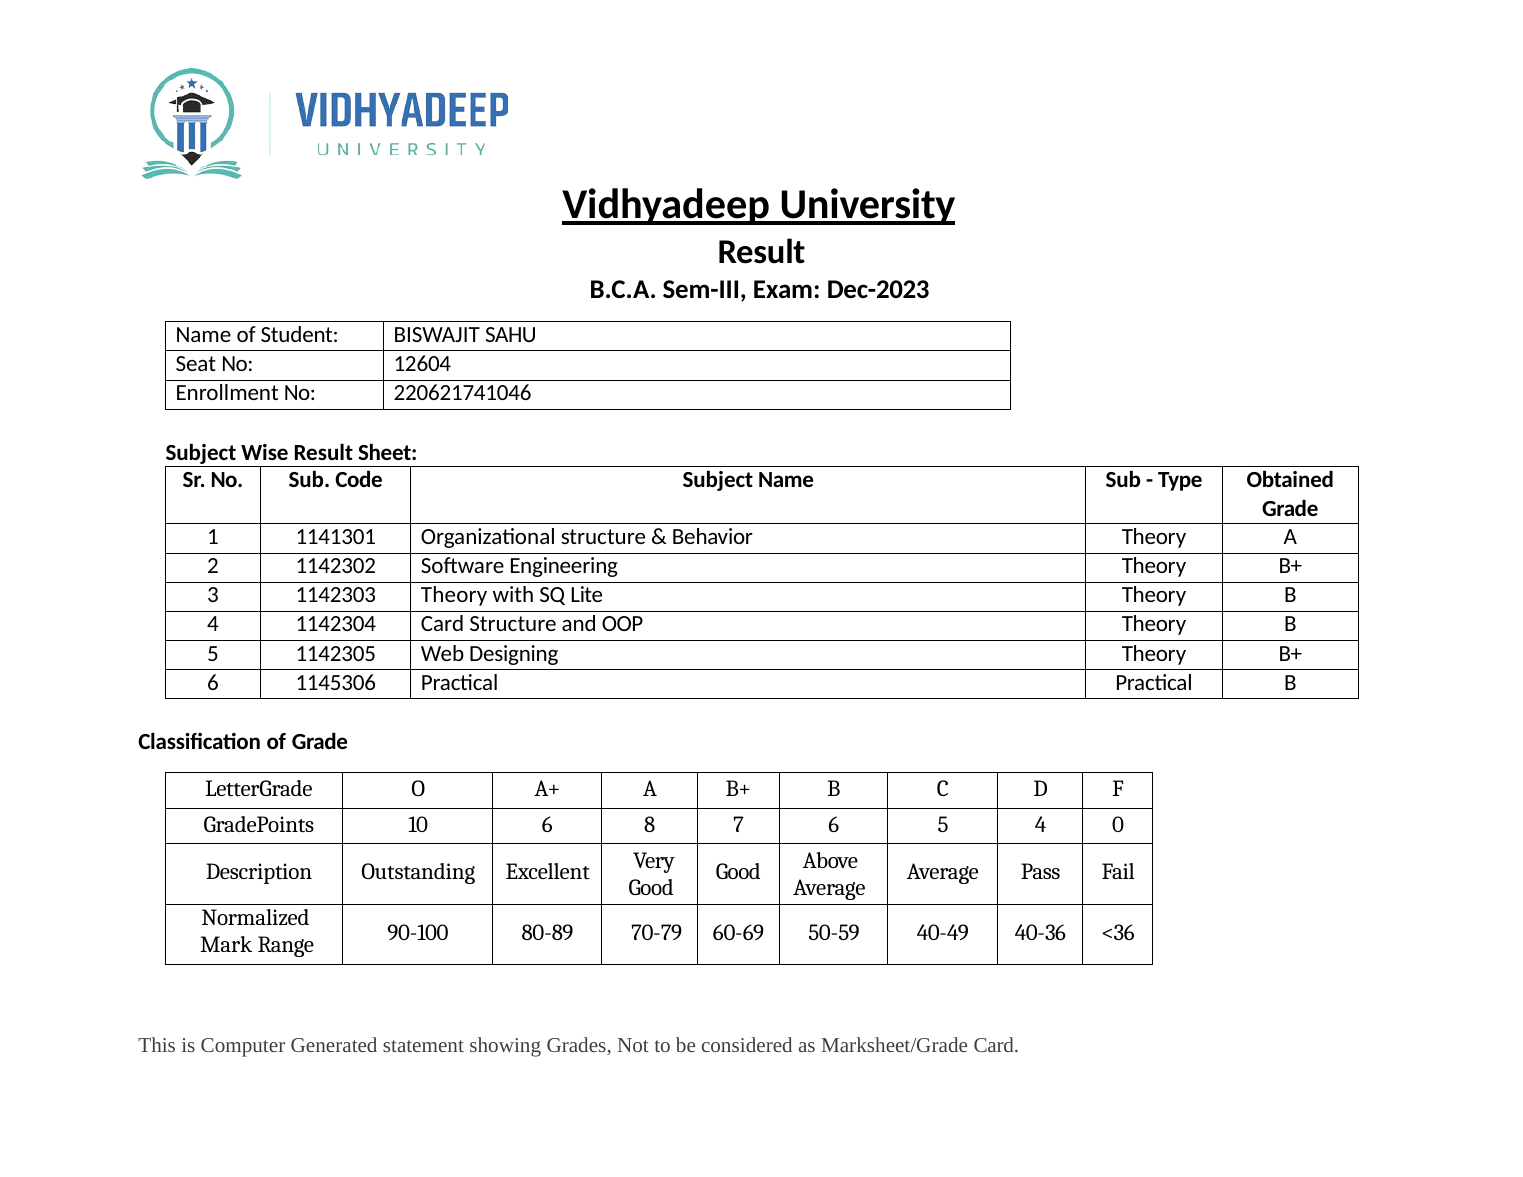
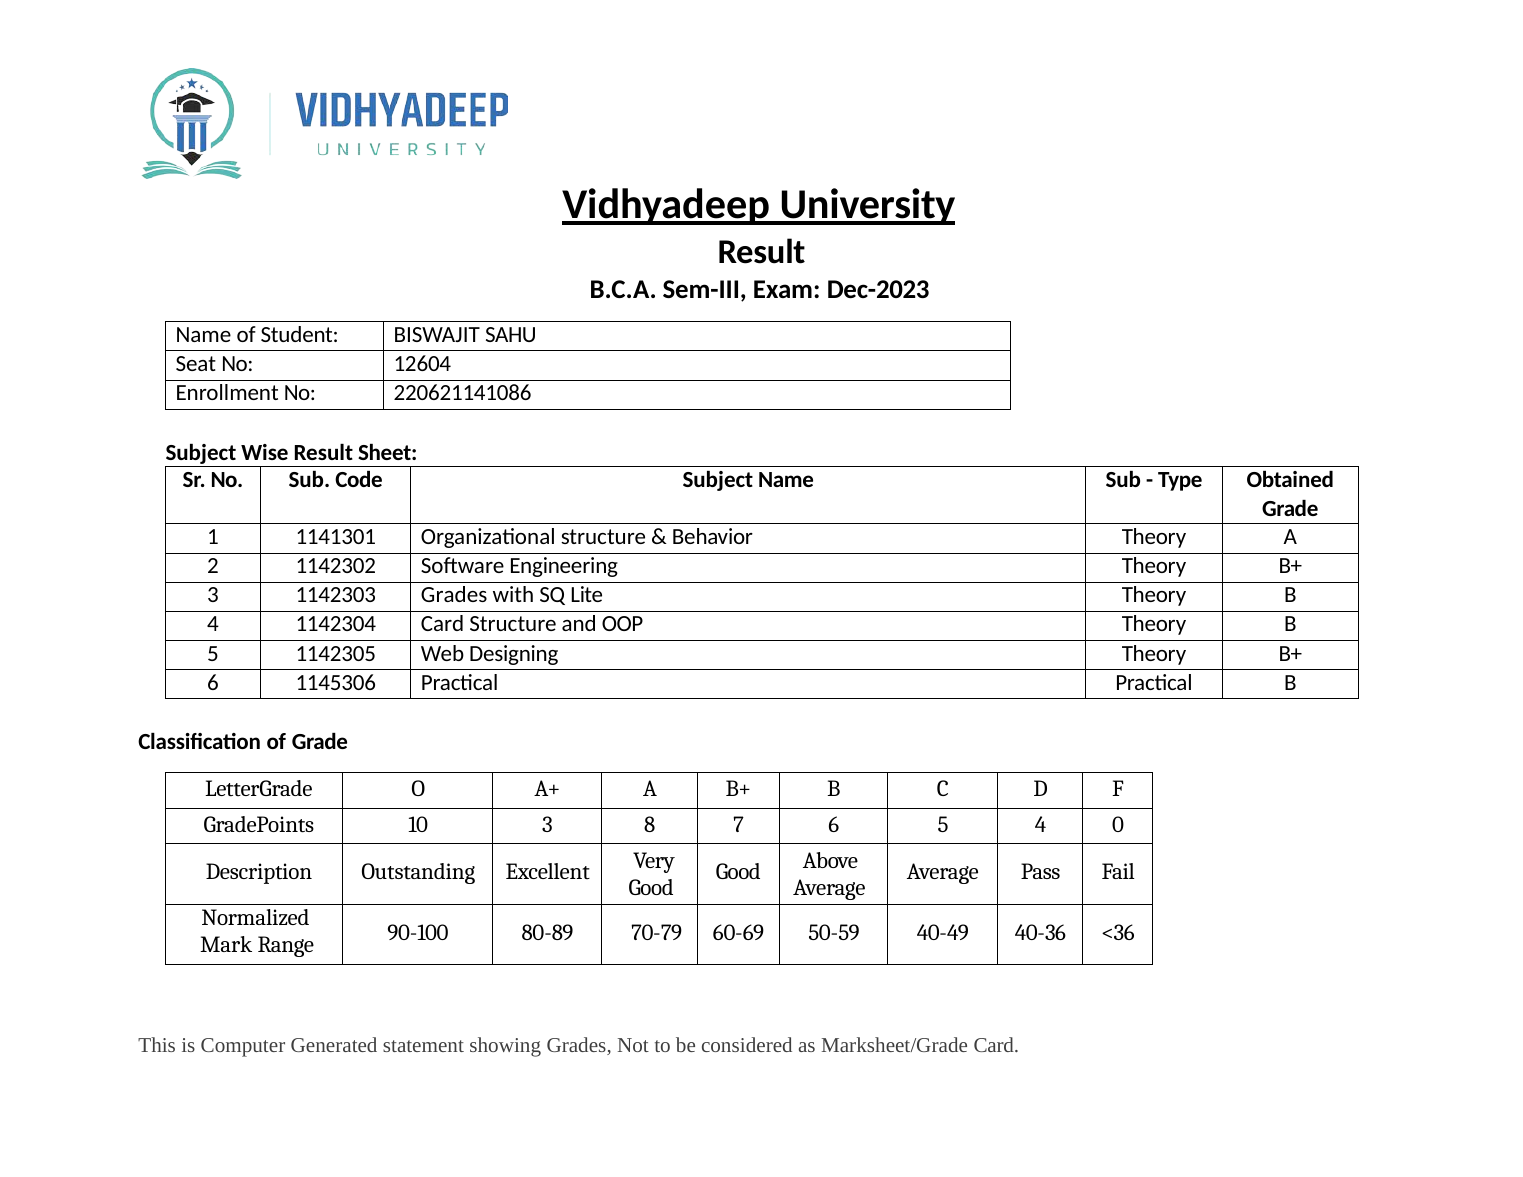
220621741046: 220621741046 -> 220621141086 (463, 393)
1142303 Theory: Theory -> Grades (454, 595)
10 6: 6 -> 3 (547, 824)
